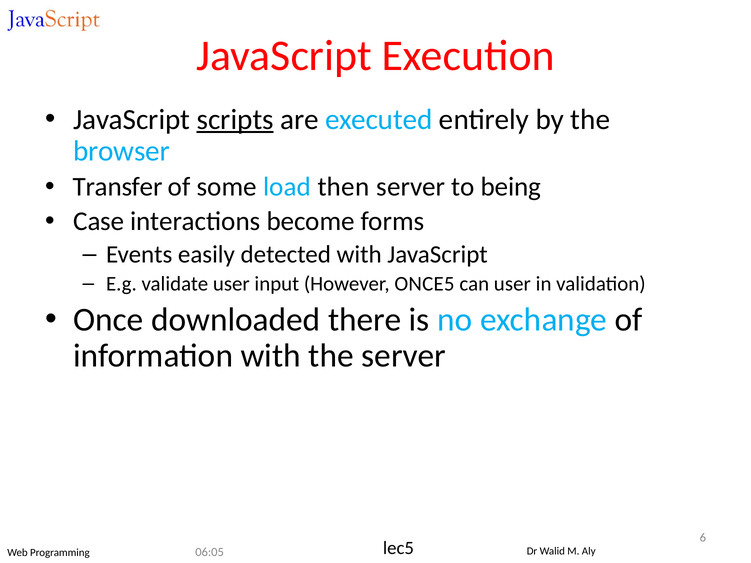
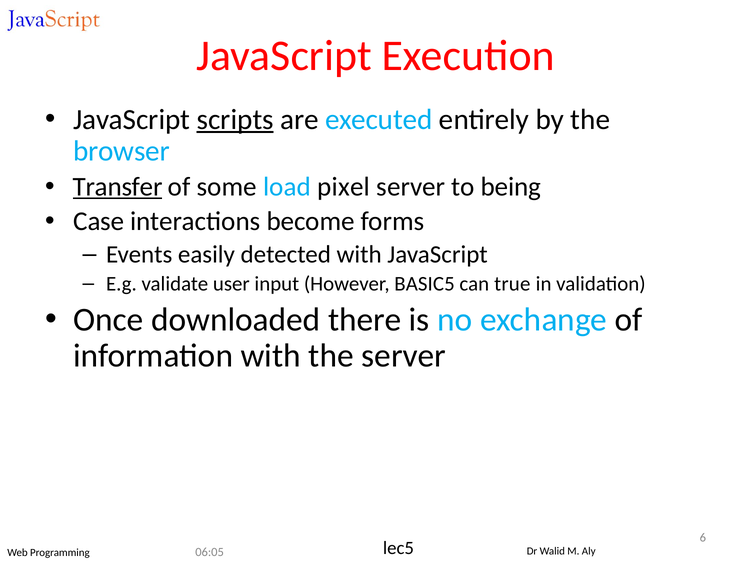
Transfer underline: none -> present (118, 187)
then: then -> pixel (344, 187)
ONCE5: ONCE5 -> BASIC5 (425, 284)
can user: user -> true (512, 284)
